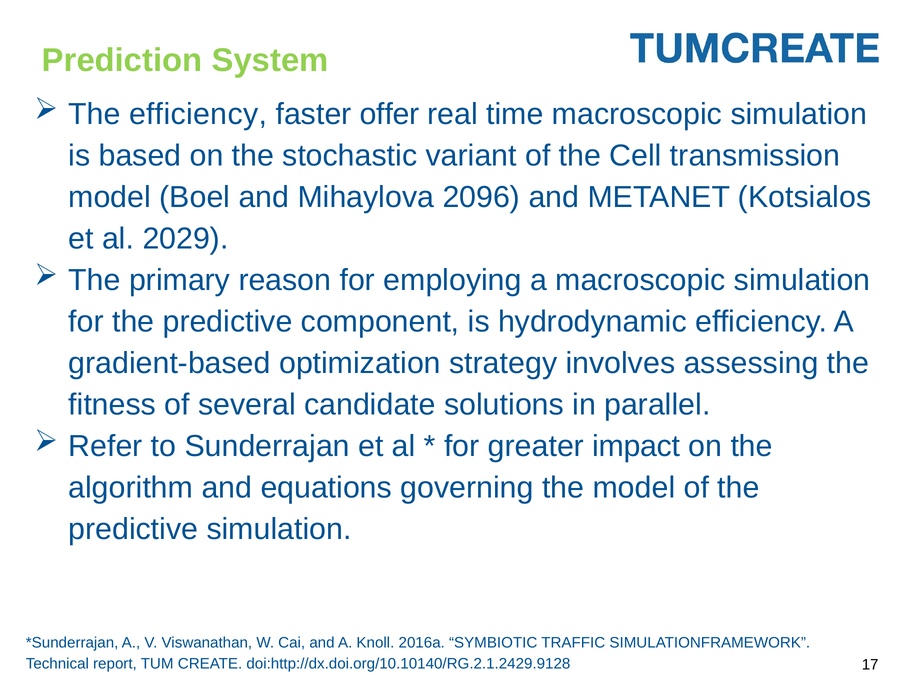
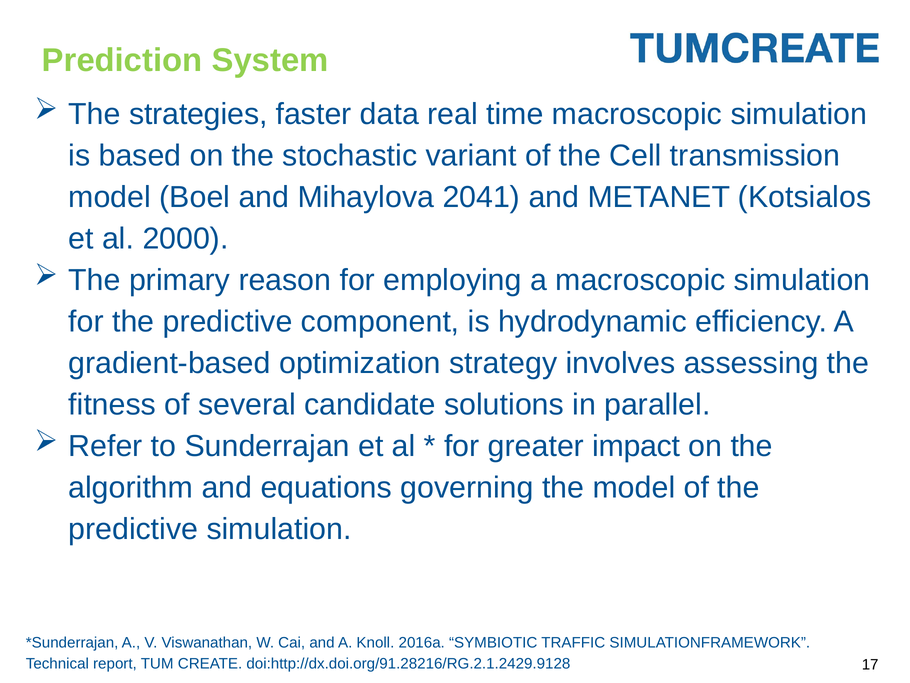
The efficiency: efficiency -> strategies (198, 114)
offer: offer -> data (389, 114)
2096: 2096 -> 2041 (481, 197)
2029: 2029 -> 2000 (185, 238)
doi:http://dx.doi.org/10.10140/RG.2.1.2429.9128: doi:http://dx.doi.org/10.10140/RG.2.1.2429.9128 -> doi:http://dx.doi.org/91.28216/RG.2.1.2429.9128 (408, 663)
